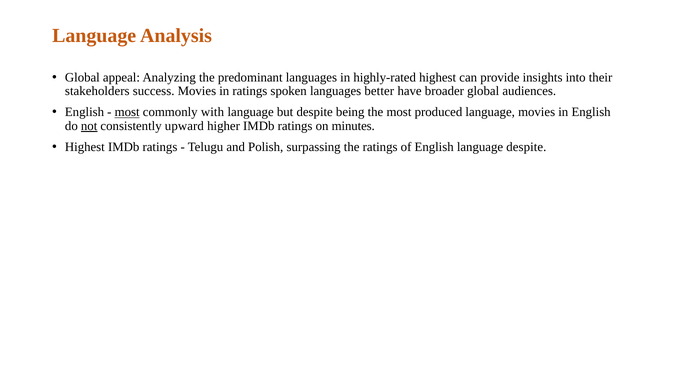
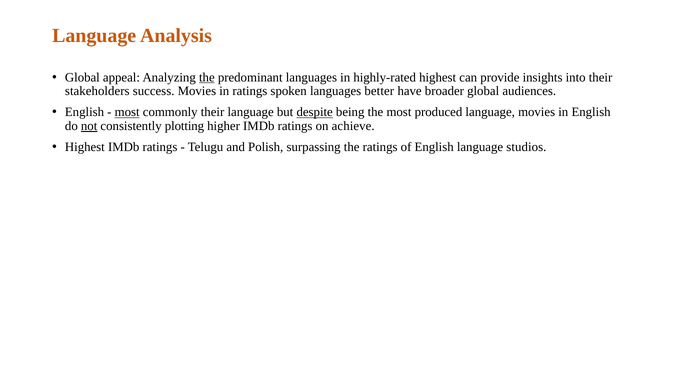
the underline: none -> present (207, 77)
commonly with: with -> their (213, 112)
despite underline: none -> present (315, 112)
upward: upward -> plotting (184, 126)
minutes: minutes -> achieve (353, 126)
language despite: despite -> studios (526, 147)
